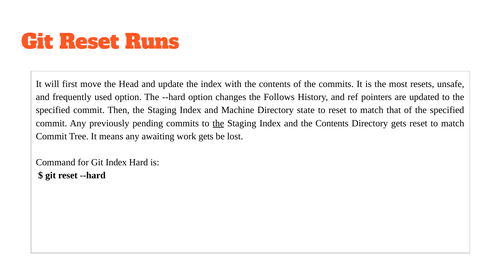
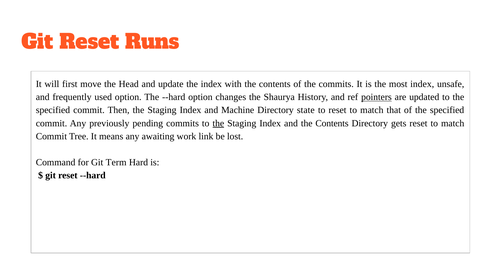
most resets: resets -> index (422, 84)
Follows: Follows -> Shaurya (279, 97)
pointers underline: none -> present (376, 97)
work gets: gets -> link (206, 136)
Git Index: Index -> Term (116, 162)
